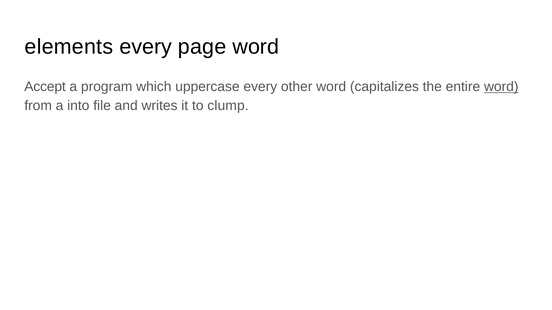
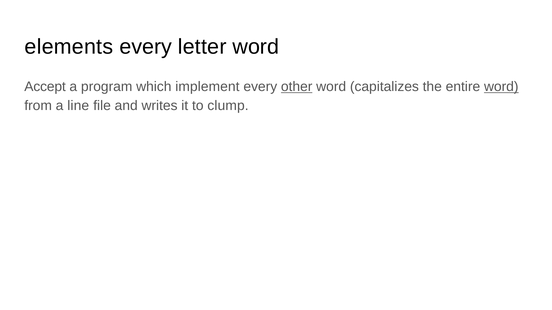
page: page -> letter (202, 47)
uppercase: uppercase -> implement (207, 87)
other underline: none -> present (297, 87)
into: into -> line (78, 106)
